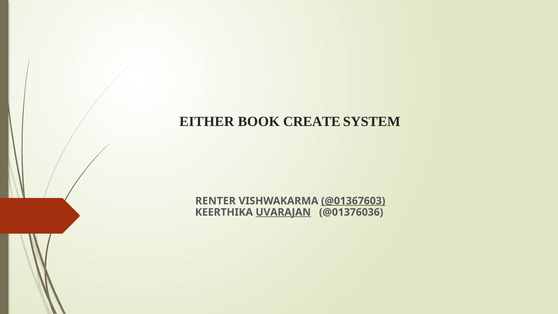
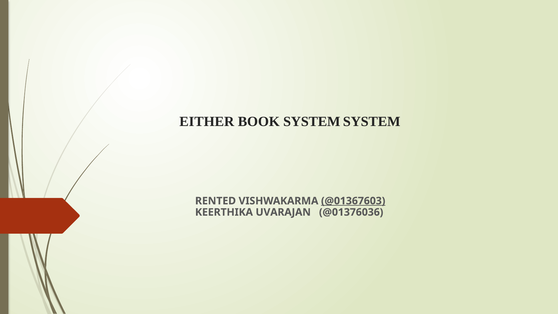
BOOK CREATE: CREATE -> SYSTEM (312, 121)
RENTER: RENTER -> RENTED (216, 201)
UVARAJAN underline: present -> none (283, 212)
